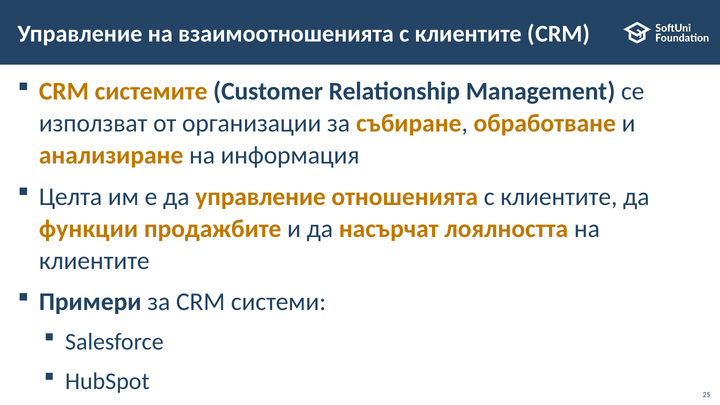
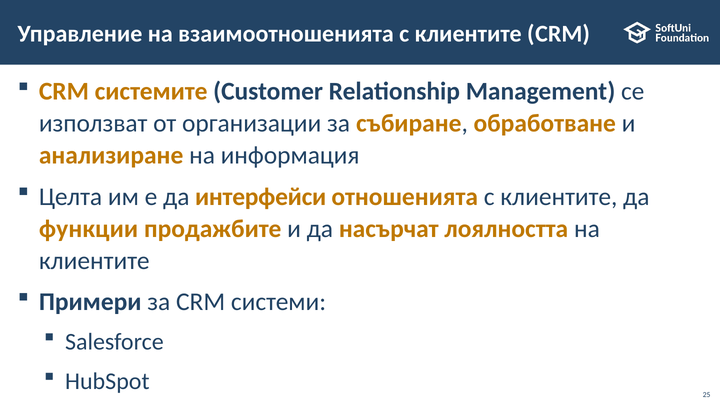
да управление: управление -> интерфейси (261, 197)
